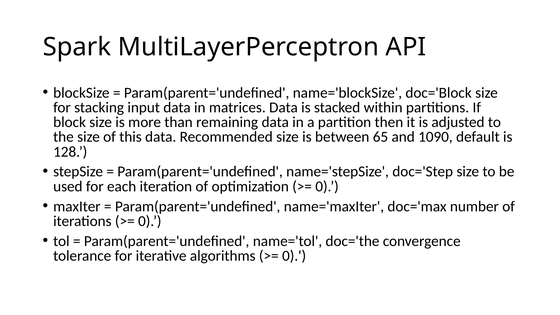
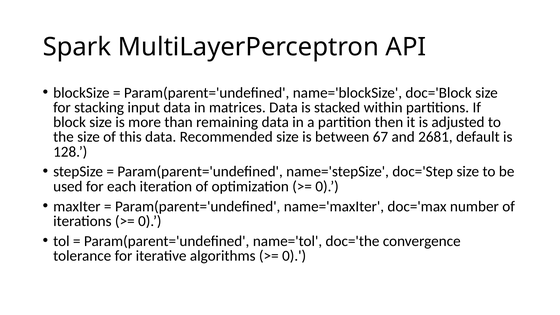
65: 65 -> 67 (380, 137)
1090: 1090 -> 2681 (435, 137)
